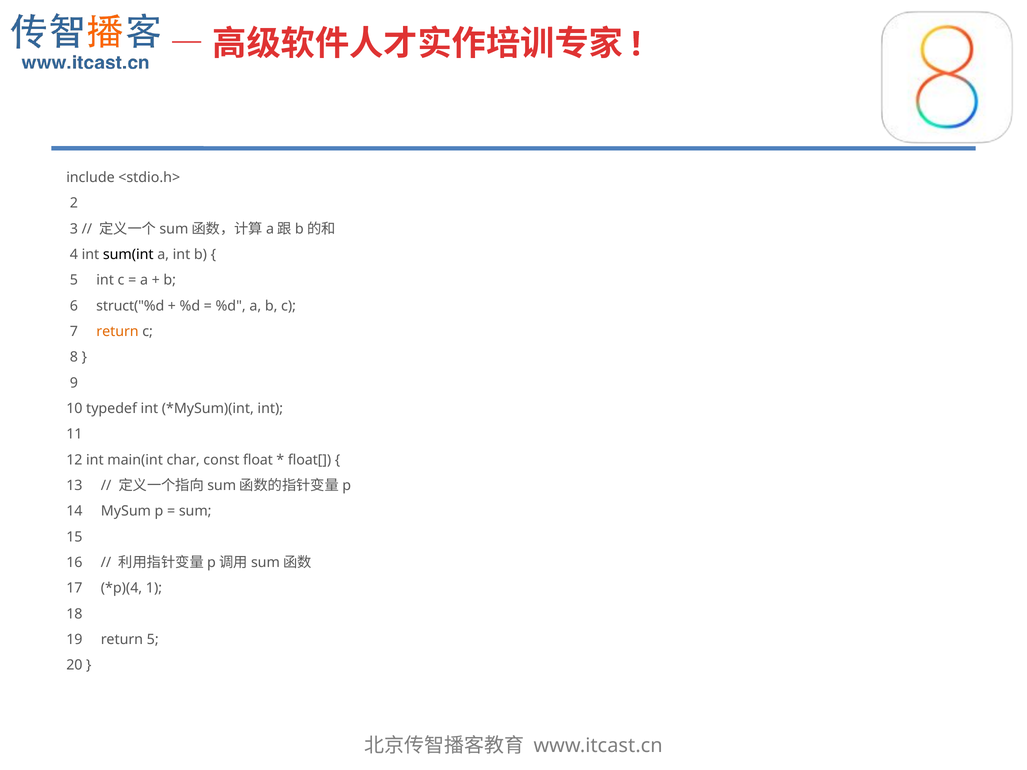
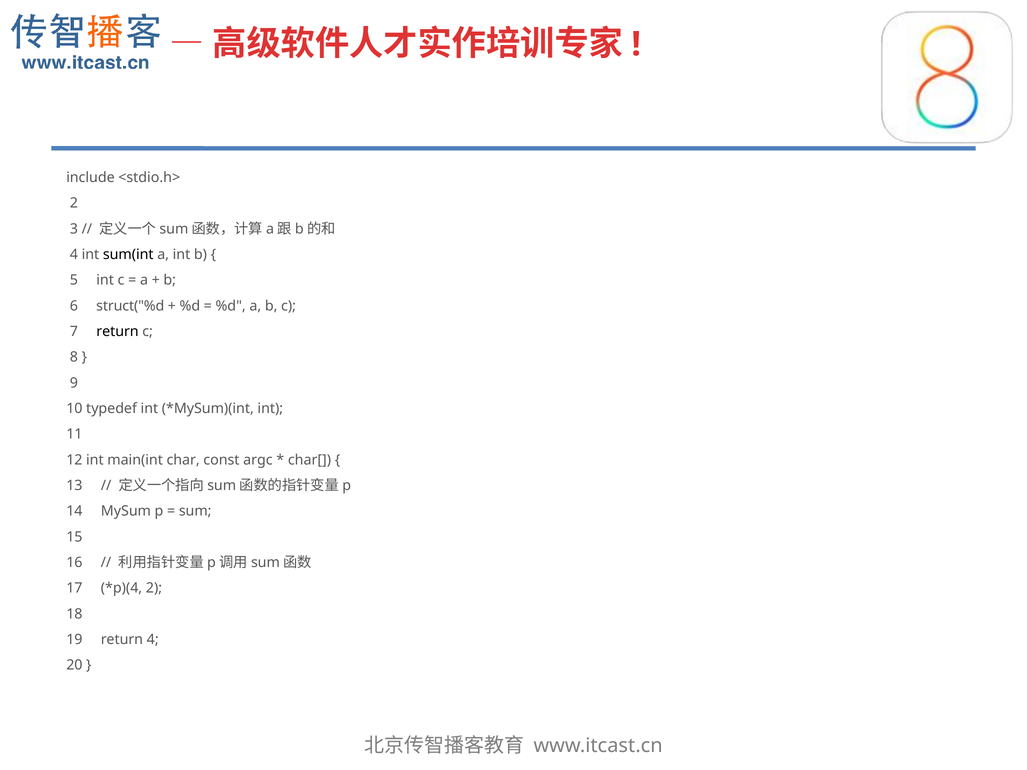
return colour: orange -> black (118, 332)
float: float -> argc (258, 460)
float[: float[ -> char[ (309, 460)
1: 1 -> 2 (154, 588)
return 5: 5 -> 4 (153, 640)
